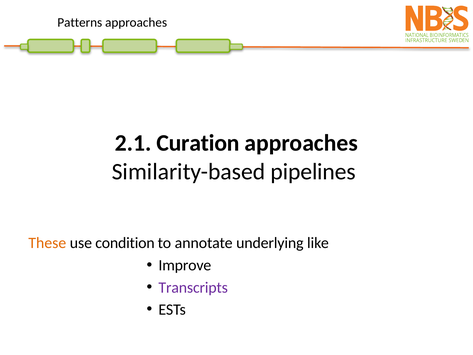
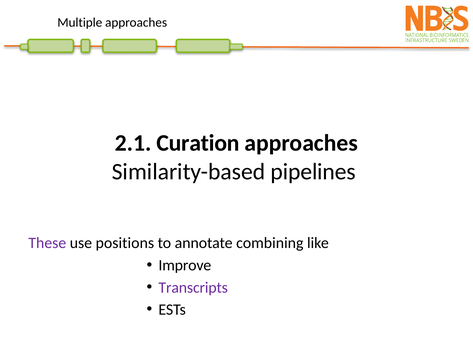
Patterns: Patterns -> Multiple (80, 22)
These colour: orange -> purple (47, 243)
condition: condition -> positions (125, 243)
underlying: underlying -> combining (270, 243)
